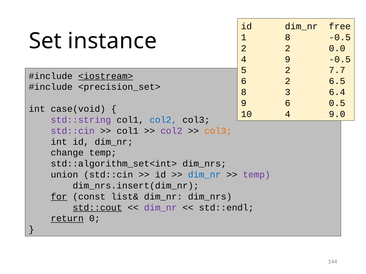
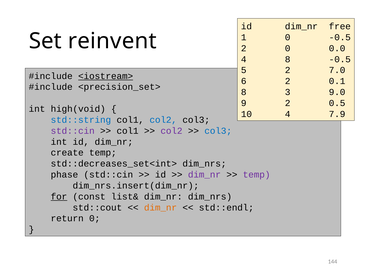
1 8: 8 -> 0 (288, 37)
instance: instance -> reinvent (112, 41)
2 2: 2 -> 0 (288, 48)
4 9: 9 -> 8 (288, 59)
7.7: 7.7 -> 7.0 (337, 70)
6.5: 6.5 -> 0.1 (337, 81)
6.4: 6.4 -> 9.0 (337, 92)
9 6: 6 -> 2 (288, 103)
case(void: case(void -> high(void (78, 109)
9.0: 9.0 -> 7.9 (337, 114)
std::string colour: purple -> blue (81, 120)
col3 colour: orange -> blue (218, 131)
change: change -> create (67, 153)
std::algorithm_set<int>: std::algorithm_set<int> -> std::decreases_set<int> (114, 164)
union: union -> phase (64, 175)
dim_nr colour: blue -> purple (204, 175)
std::cout underline: present -> none (97, 208)
dim_nr colour: purple -> orange (161, 208)
return underline: present -> none (67, 219)
